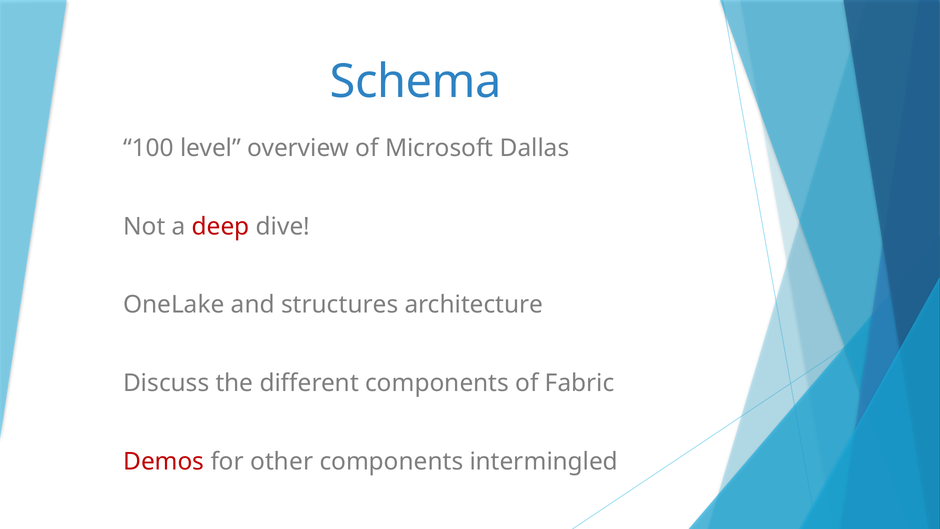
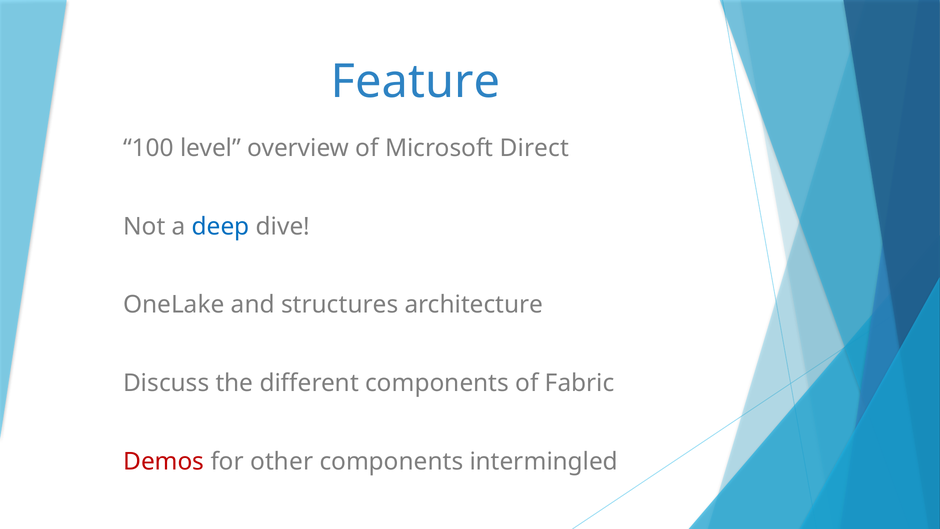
Schema: Schema -> Feature (416, 81)
Dallas: Dallas -> Direct (534, 148)
deep colour: red -> blue (221, 226)
